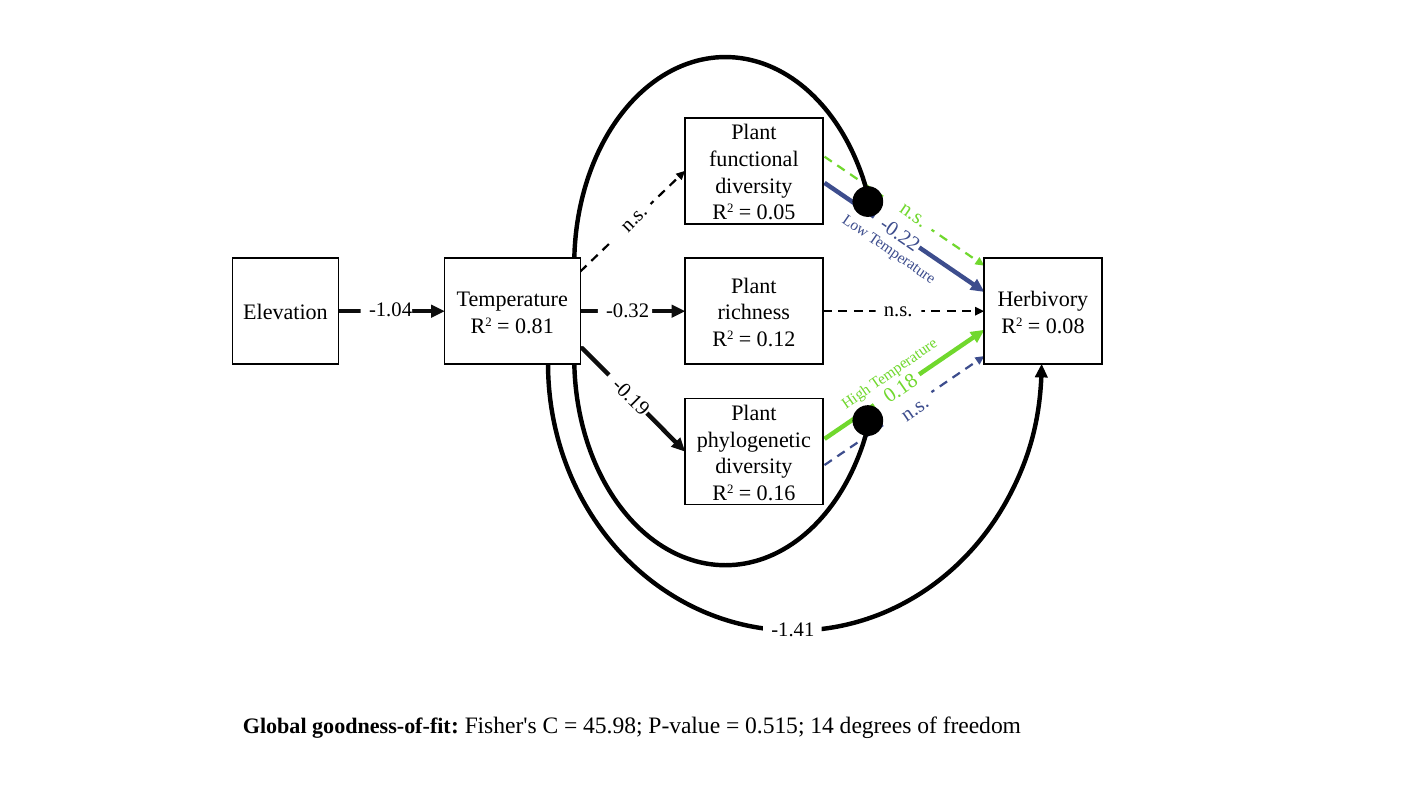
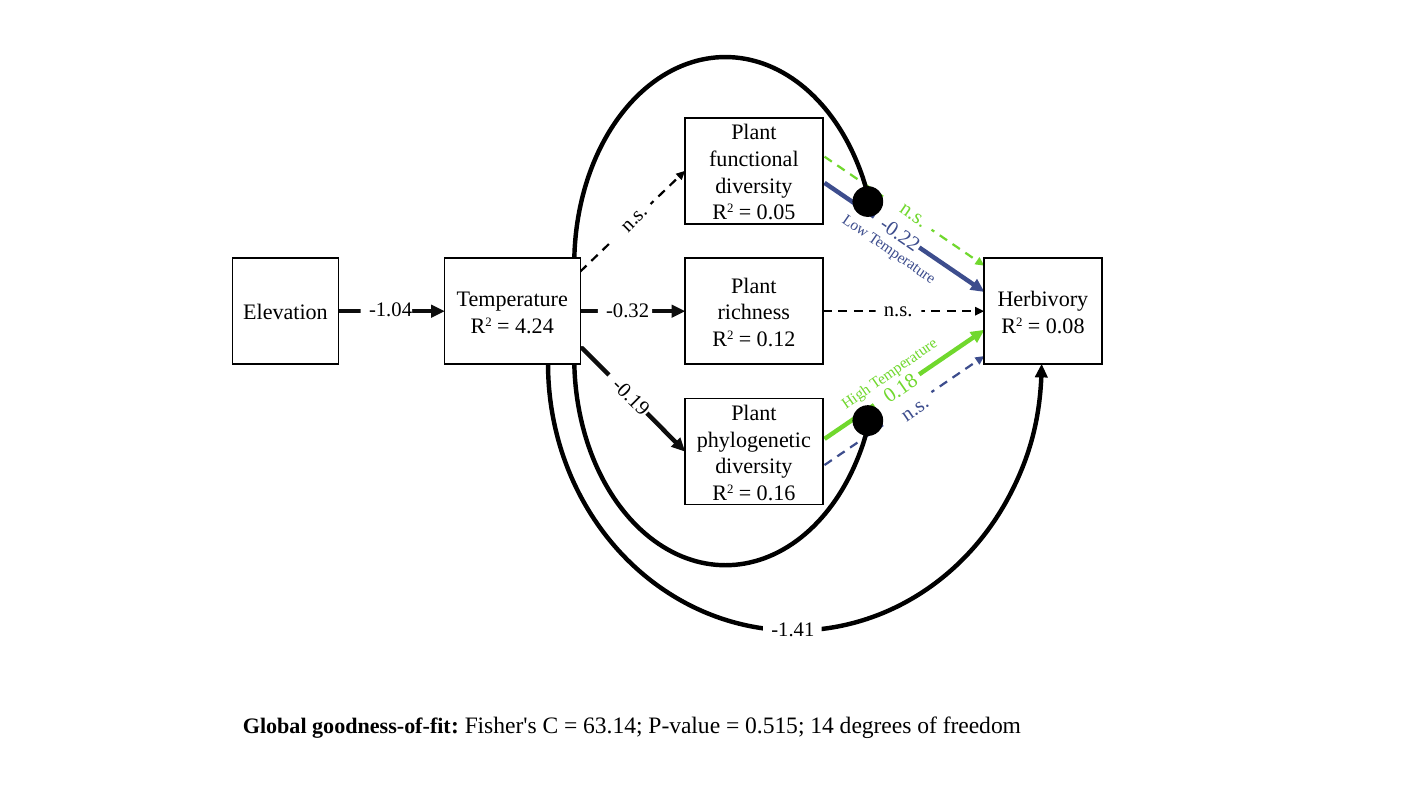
0.81: 0.81 -> 4.24 (534, 326)
45.98: 45.98 -> 63.14 (613, 726)
